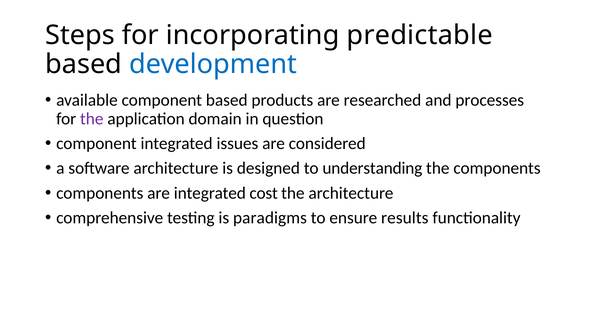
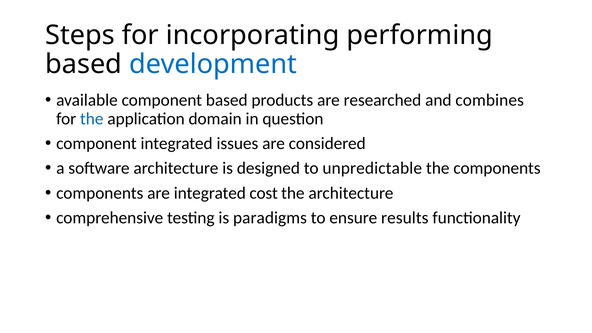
predictable: predictable -> performing (420, 35)
processes: processes -> combines (490, 100)
the colour: purple -> blue (92, 119)
understanding: understanding -> unpredictable (372, 168)
